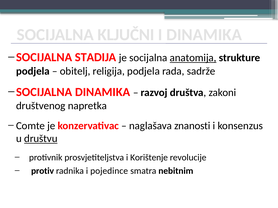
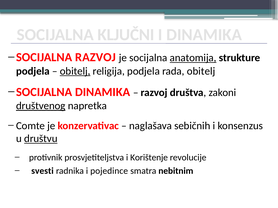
STADIJA: STADIJA -> RAZVOJ (95, 57)
obitelj underline: none -> present (75, 71)
rada sadrže: sadrže -> obitelj (201, 71)
društvenog underline: none -> present (41, 106)
znanosti: znanosti -> sebičnih (192, 126)
protiv: protiv -> svesti (42, 171)
